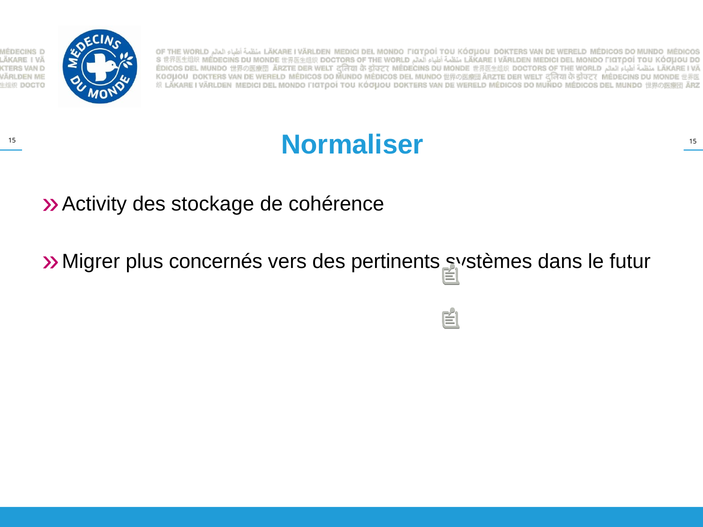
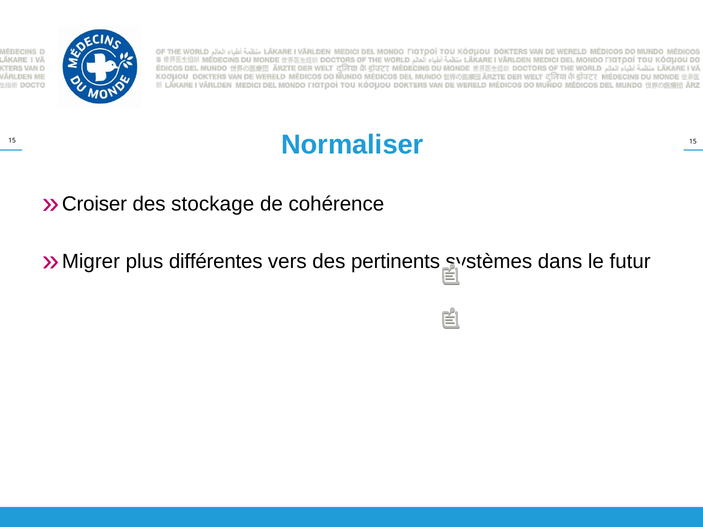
Activity: Activity -> Croiser (94, 204)
concernés: concernés -> différentes (216, 261)
